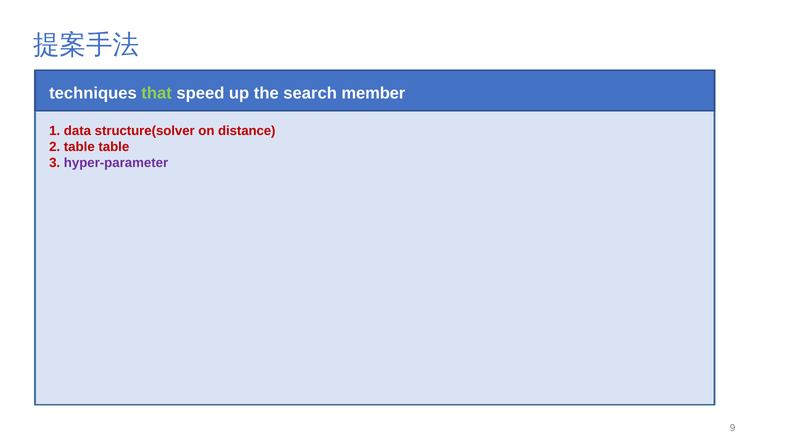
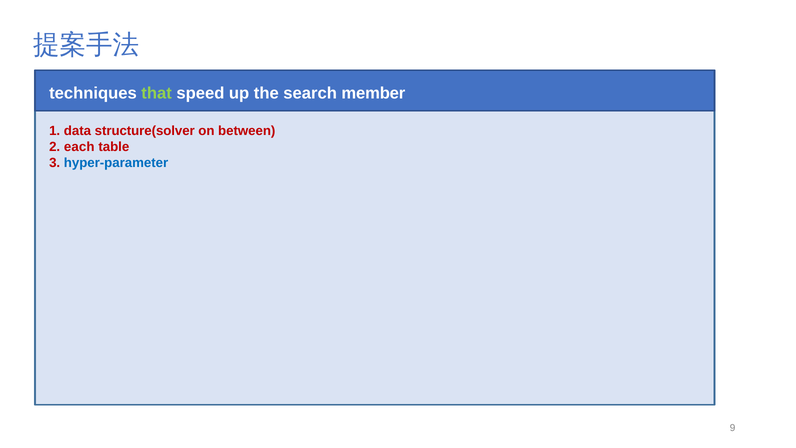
distance: distance -> between (247, 131)
2 table: table -> each (79, 147)
hyper-parameter colour: purple -> blue (116, 163)
